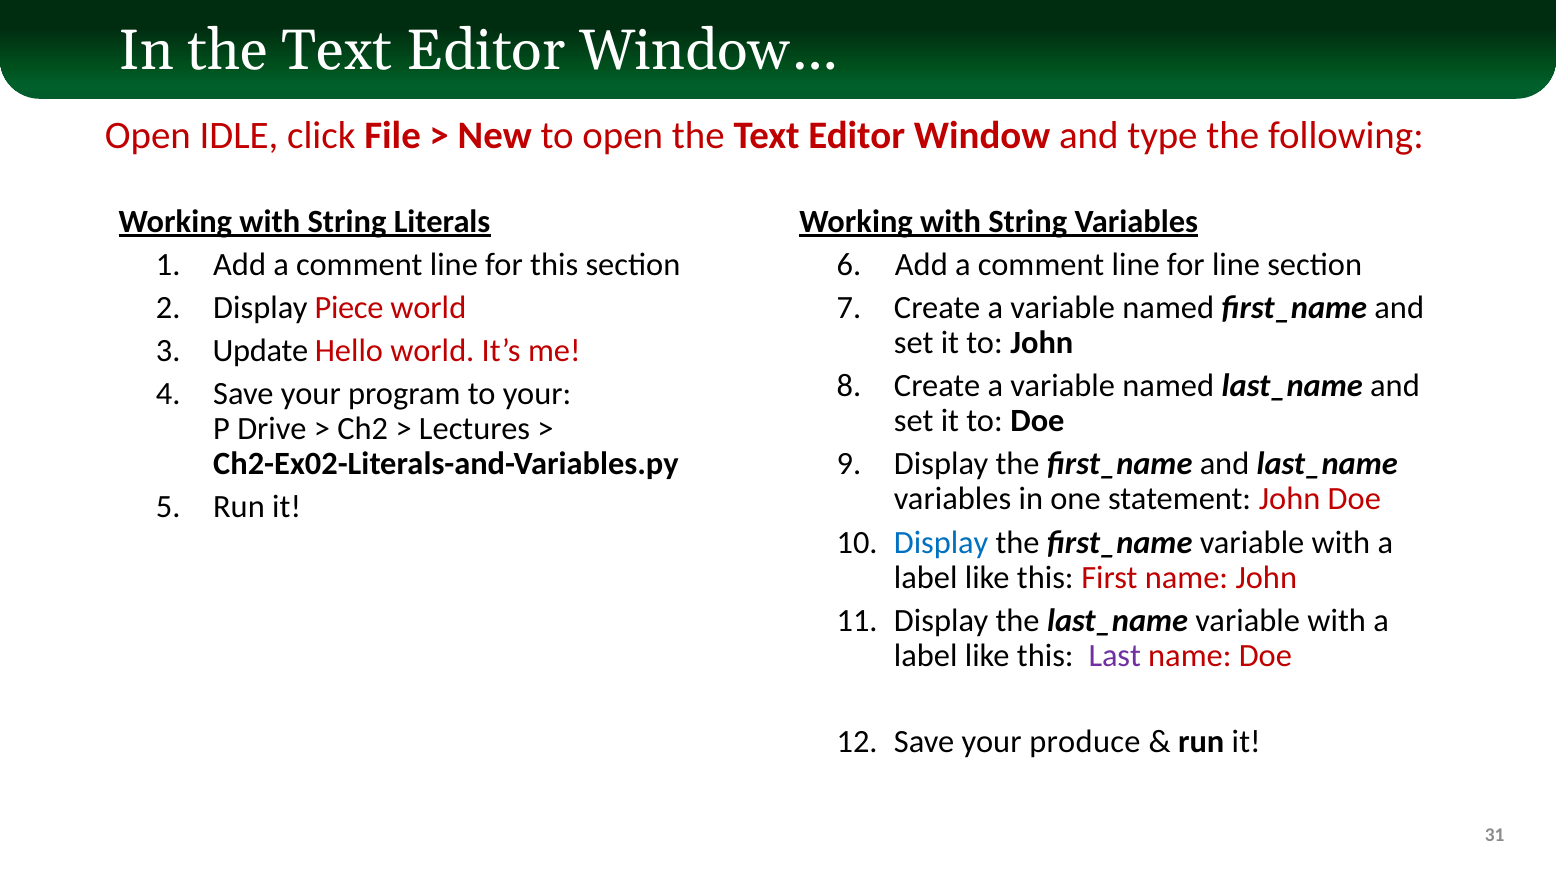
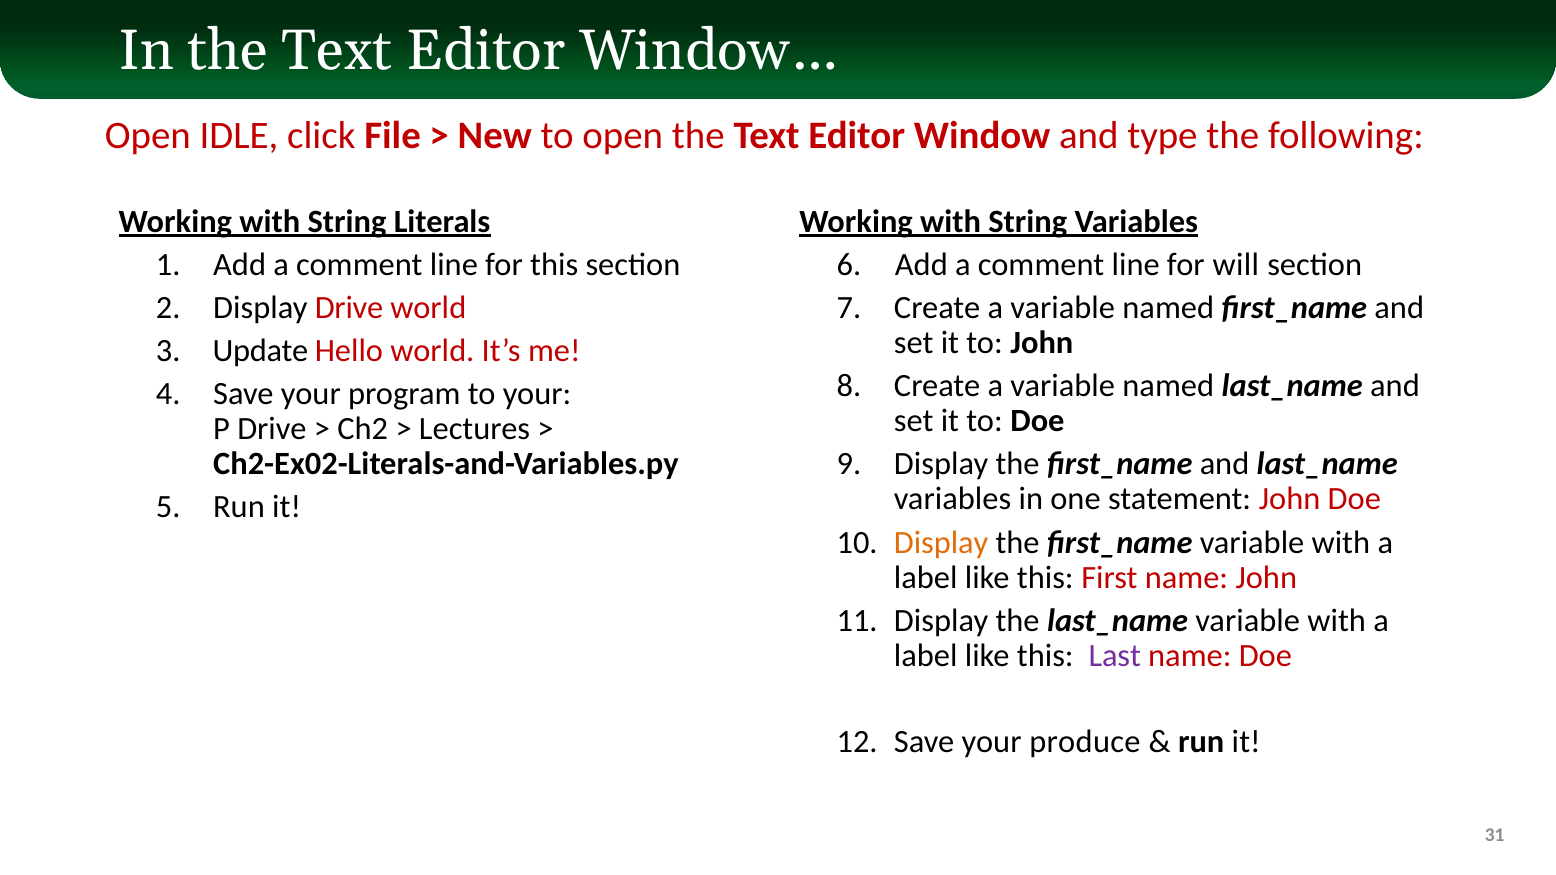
for line: line -> will (1236, 265)
Display Piece: Piece -> Drive (349, 308)
Display colour: blue -> orange (941, 542)
